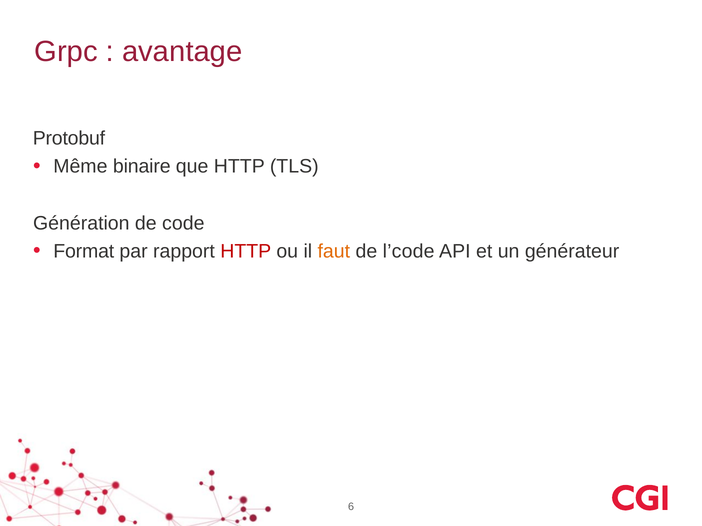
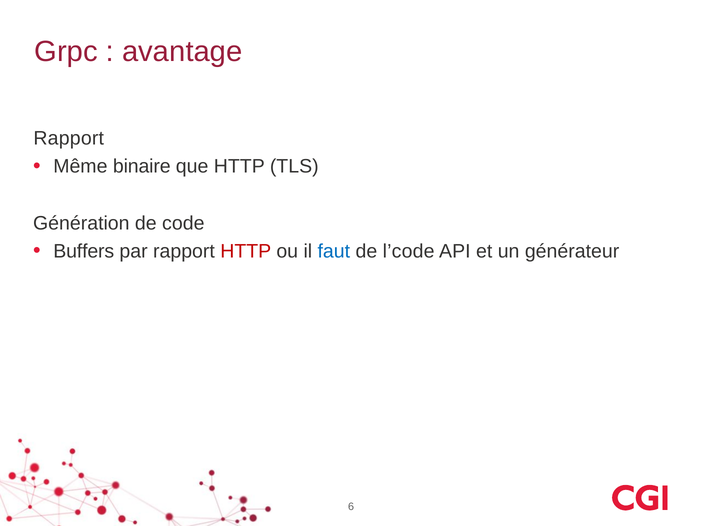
Protobuf: Protobuf -> Rapport (69, 138)
Format: Format -> Buffers (84, 252)
faut colour: orange -> blue (334, 252)
